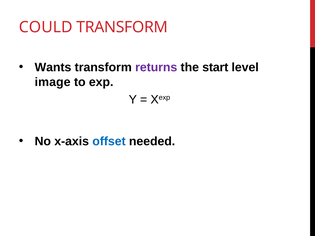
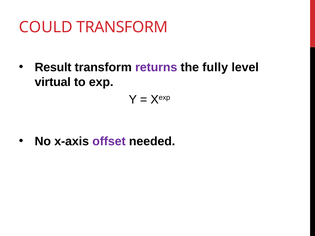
Wants: Wants -> Result (53, 67)
start: start -> fully (215, 67)
image: image -> virtual (53, 82)
offset colour: blue -> purple (109, 142)
